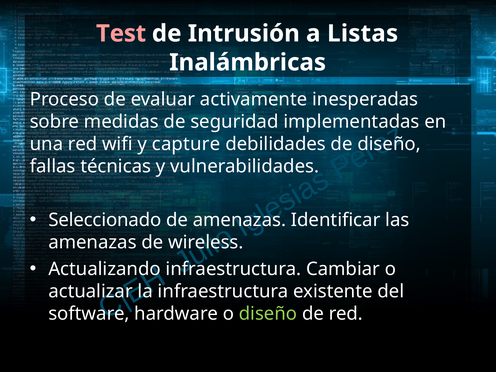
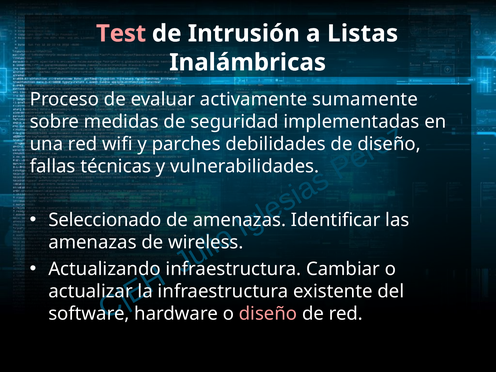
inesperadas: inesperadas -> sumamente (365, 99)
capture: capture -> parches (186, 144)
diseño colour: light green -> pink (268, 314)
